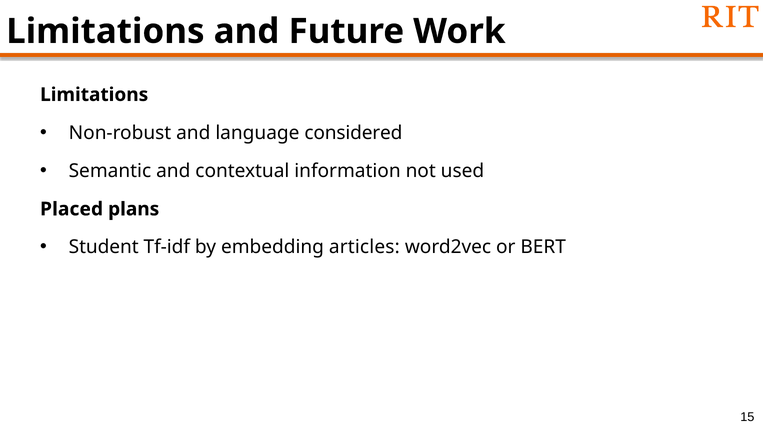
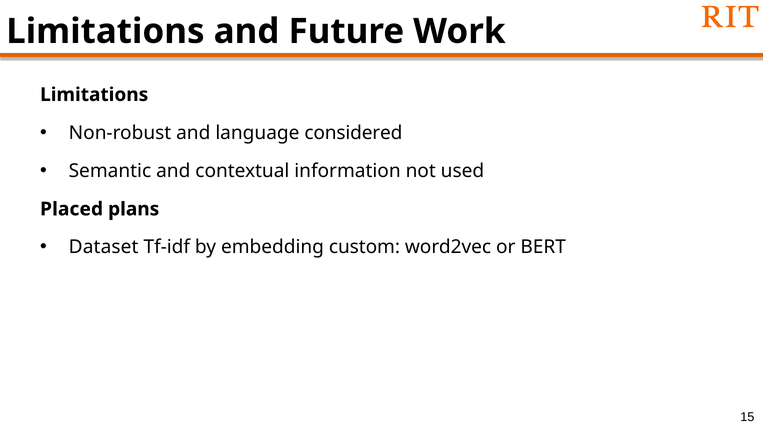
Student: Student -> Dataset (104, 247)
articles: articles -> custom (364, 247)
